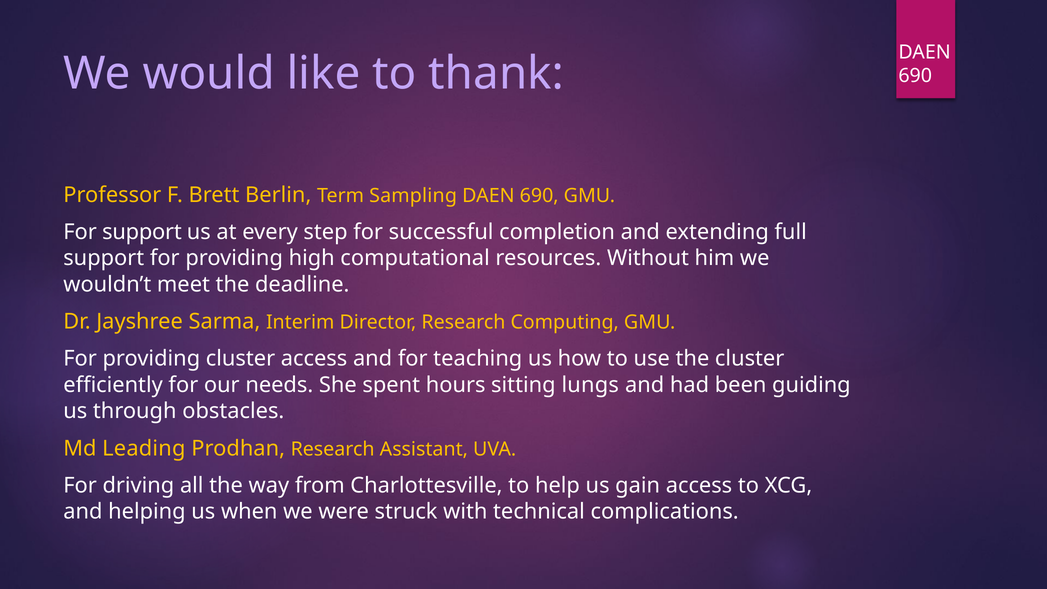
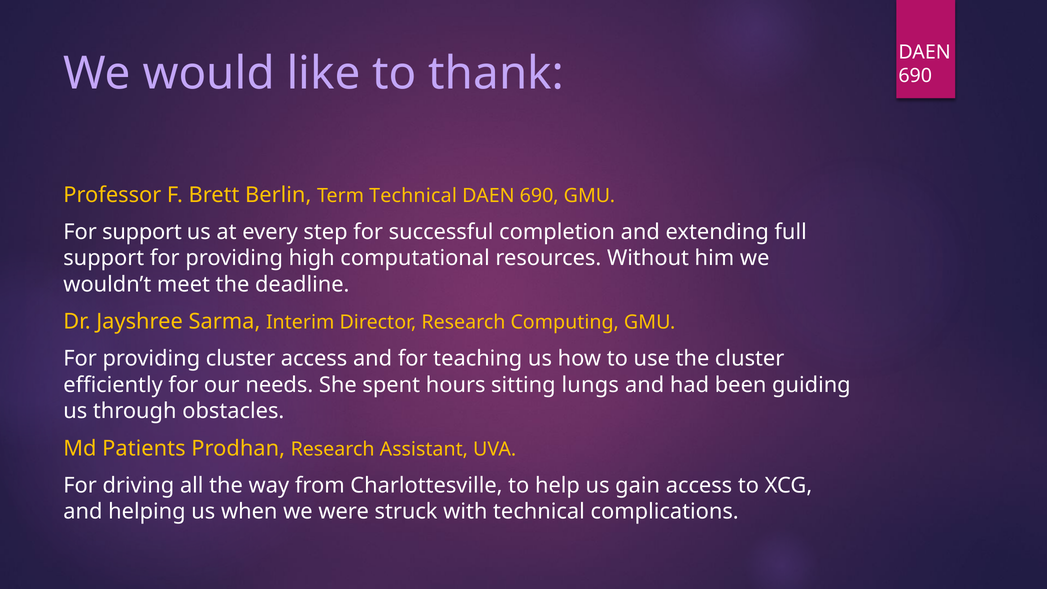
Term Sampling: Sampling -> Technical (413, 196)
Leading: Leading -> Patients (144, 448)
